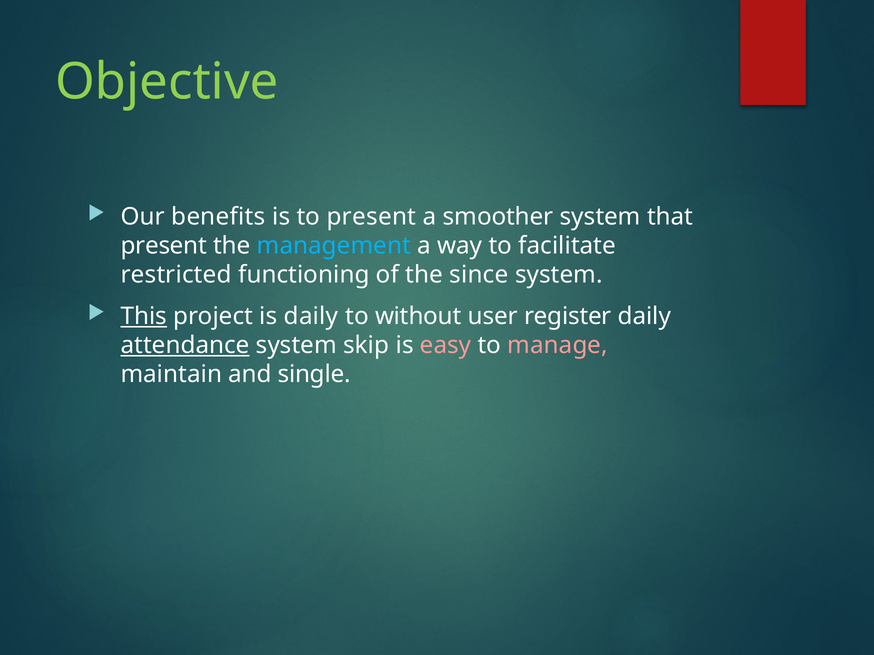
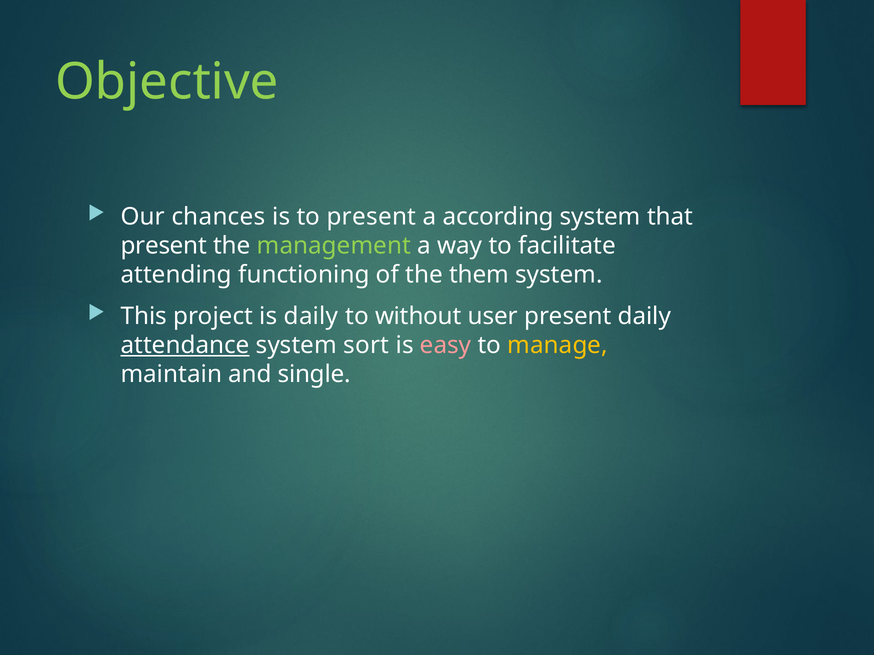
benefits: benefits -> chances (218, 217)
smoother: smoother -> according (498, 217)
management colour: light blue -> light green (334, 246)
restricted: restricted -> attending (176, 275)
since: since -> them (479, 275)
This underline: present -> none (144, 316)
user register: register -> present (568, 316)
skip: skip -> sort (366, 346)
manage colour: pink -> yellow (558, 346)
